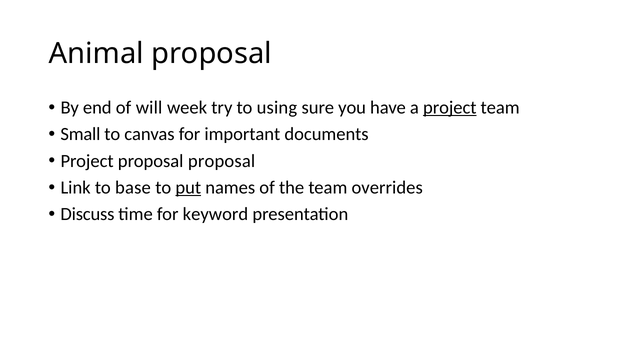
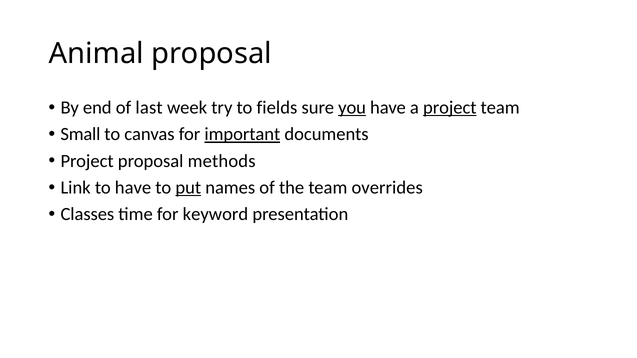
will: will -> last (149, 108)
using: using -> fields (277, 108)
you underline: none -> present (352, 108)
important underline: none -> present (242, 134)
proposal proposal: proposal -> methods (222, 161)
to base: base -> have (133, 188)
Discuss: Discuss -> Classes (87, 215)
